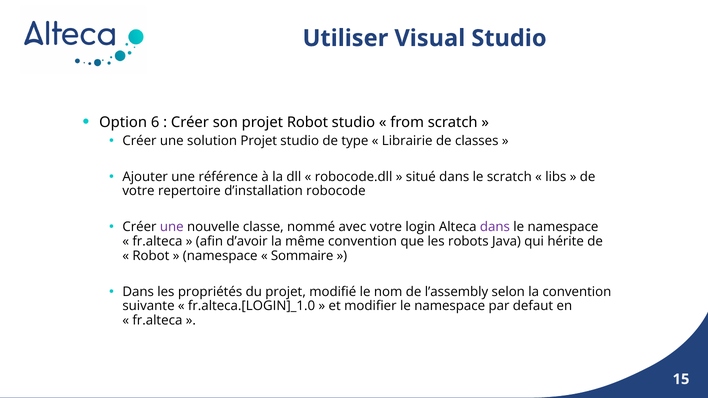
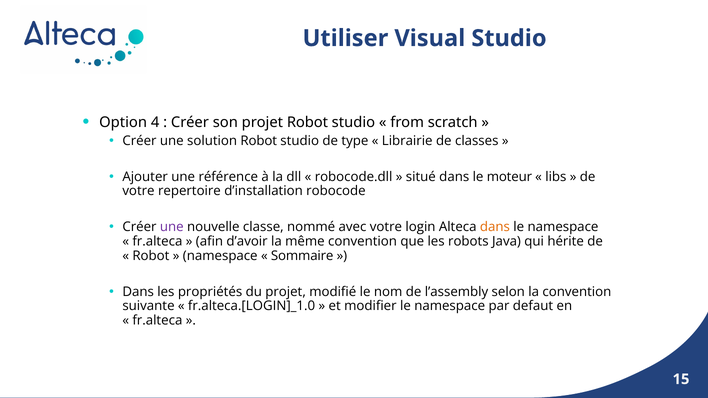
6: 6 -> 4 (155, 122)
solution Projet: Projet -> Robot (259, 141)
le scratch: scratch -> moteur (509, 177)
dans colour: purple -> orange (495, 227)
